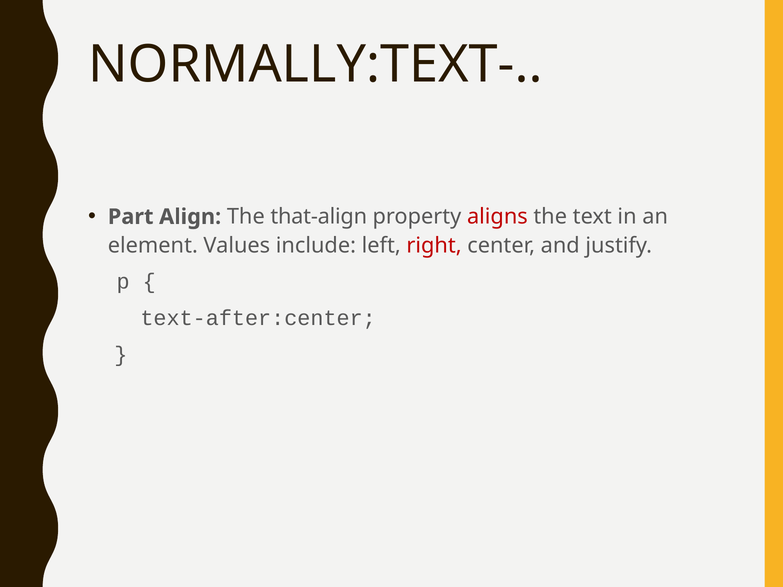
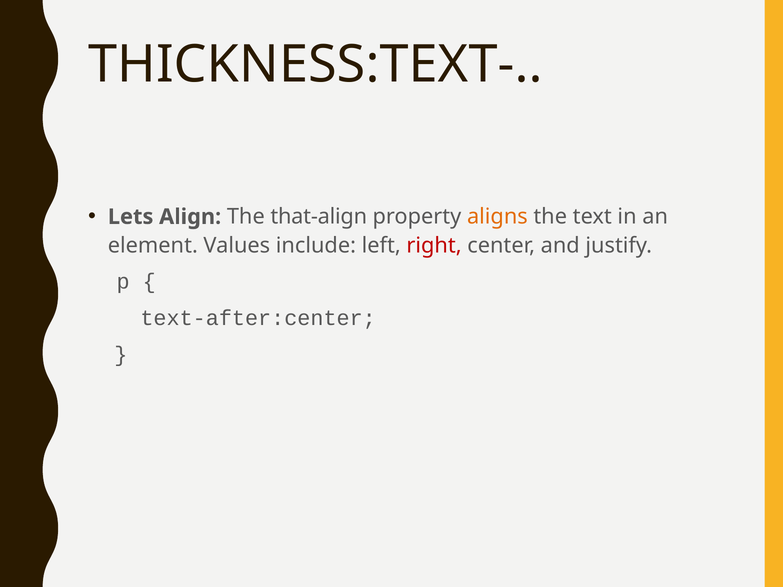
NORMALLY:TEXT-: NORMALLY:TEXT- -> THICKNESS:TEXT- (315, 65)
Part: Part -> Lets (131, 217)
aligns colour: red -> orange (497, 217)
